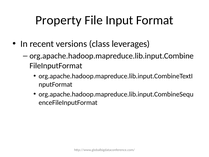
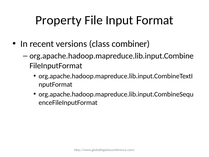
leverages: leverages -> combiner (131, 44)
